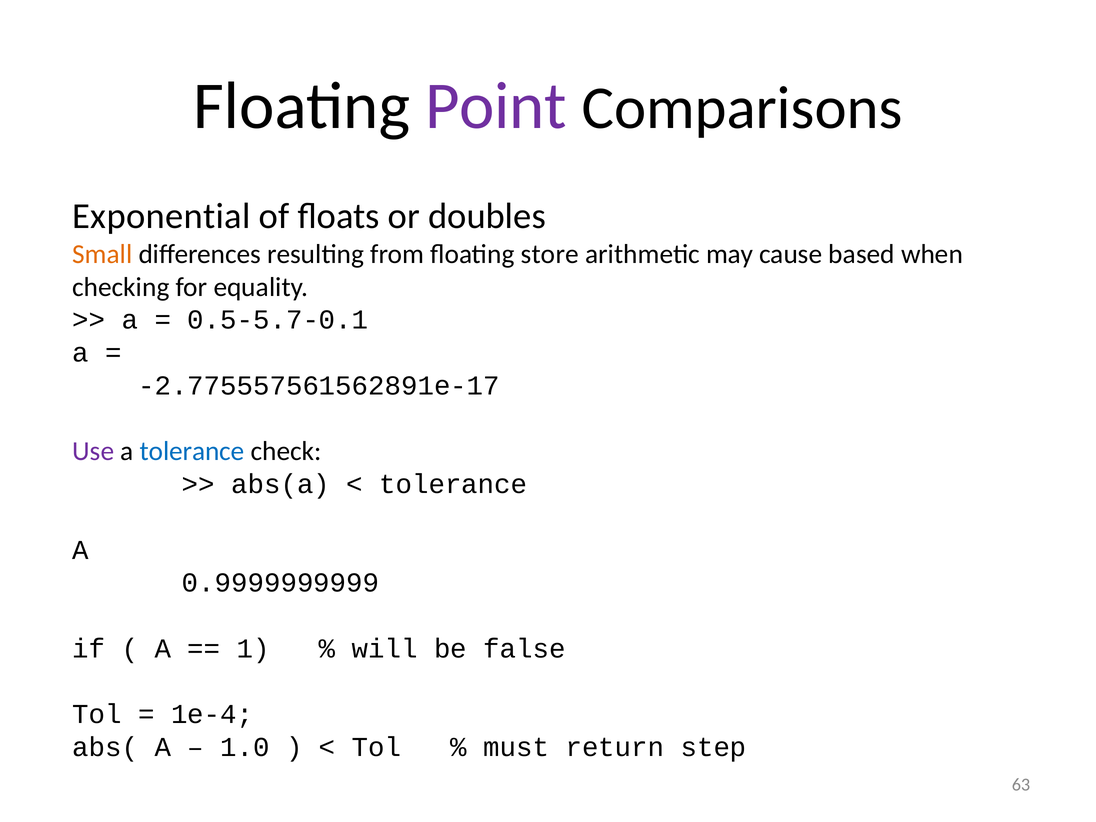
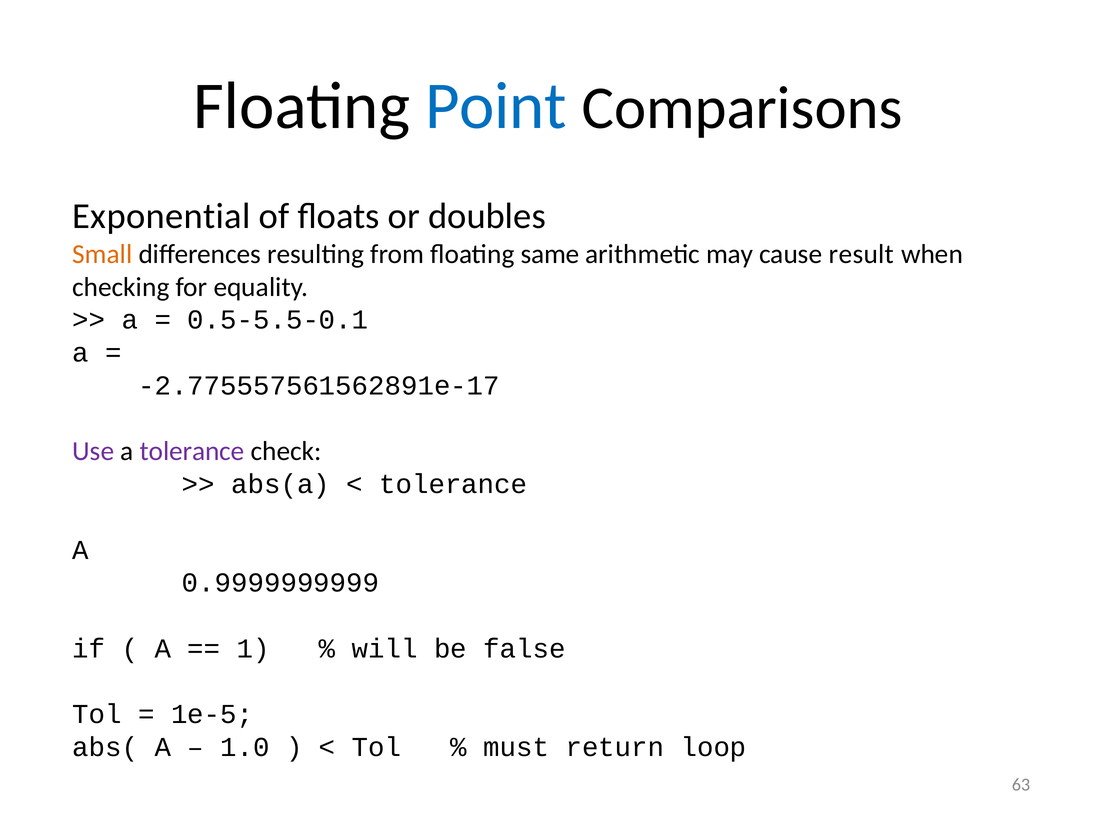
Point colour: purple -> blue (496, 106)
store: store -> same (550, 254)
based: based -> result (861, 254)
0.5-5.7-0.1: 0.5-5.7-0.1 -> 0.5-5.5-0.1 (278, 320)
tolerance colour: blue -> purple (192, 451)
1e-4: 1e-4 -> 1e-5 (212, 714)
step: step -> loop (714, 747)
